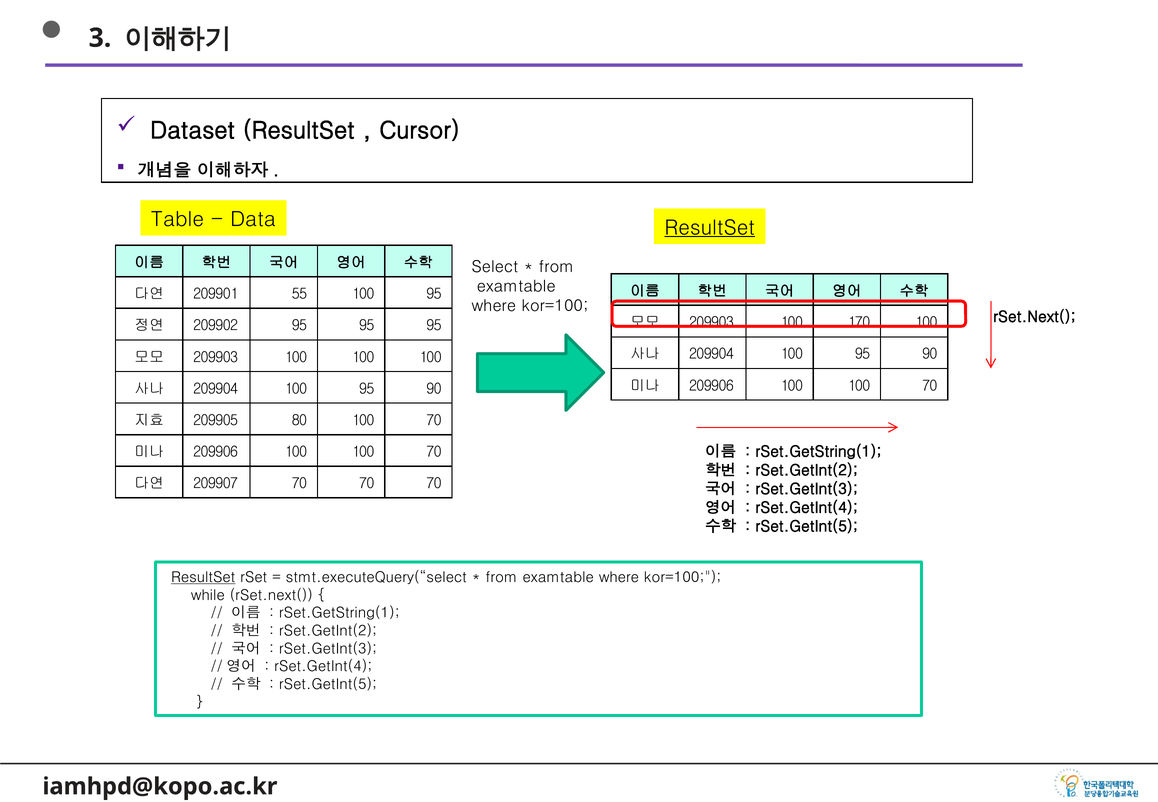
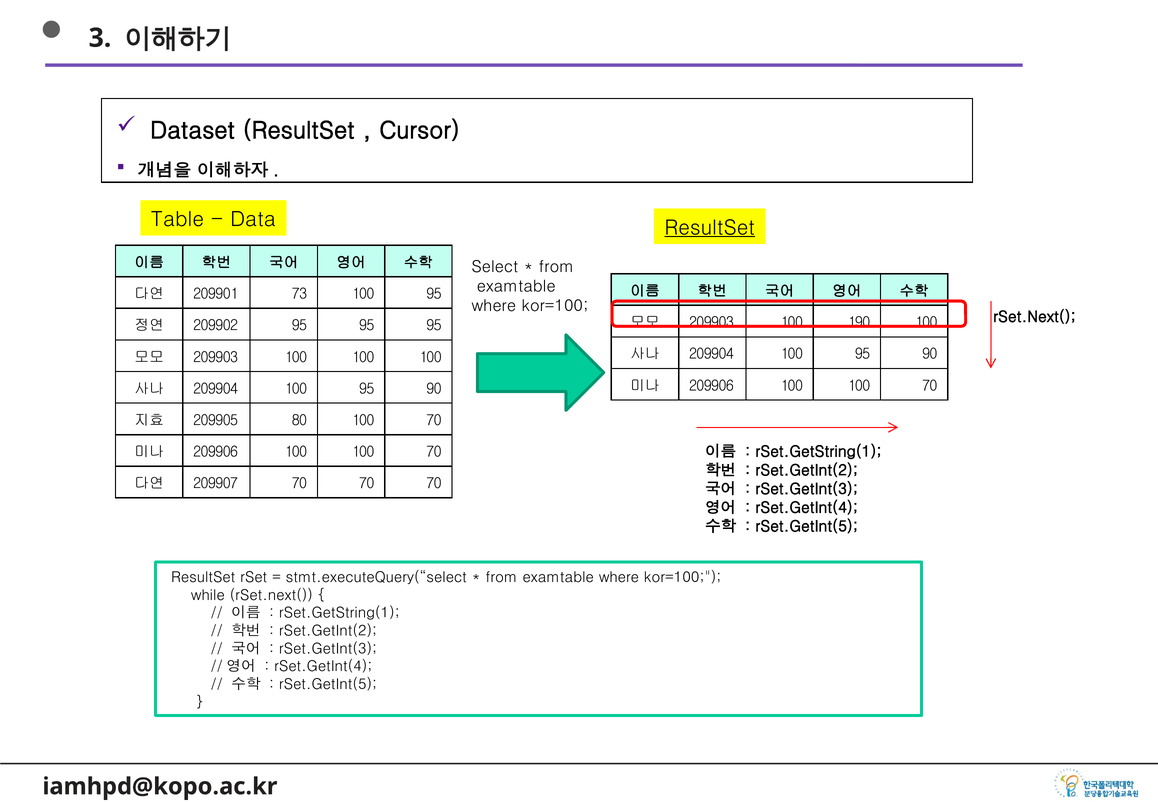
55: 55 -> 73 (299, 294)
170: 170 -> 190 (859, 322)
ResultSet underline: present -> none (203, 577)
